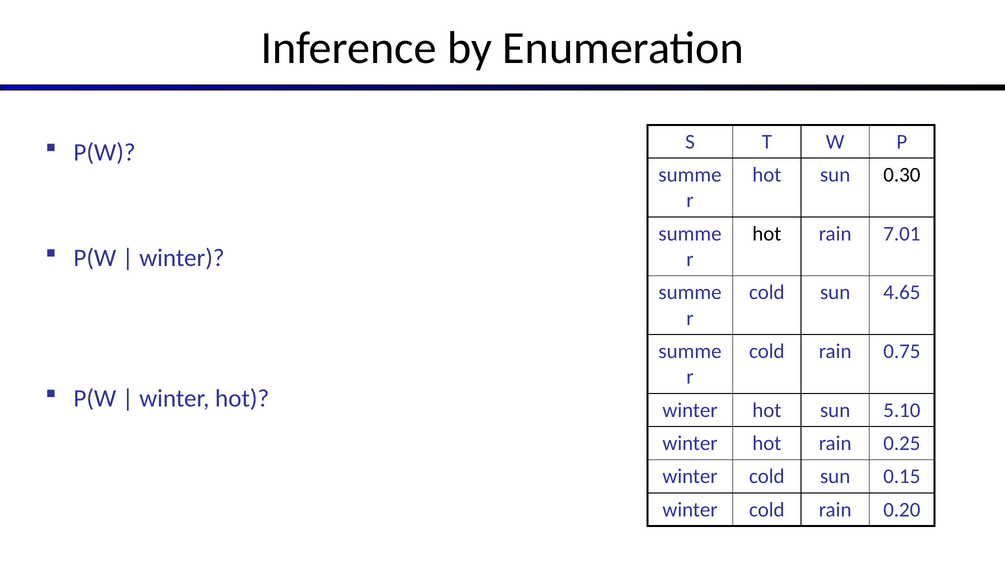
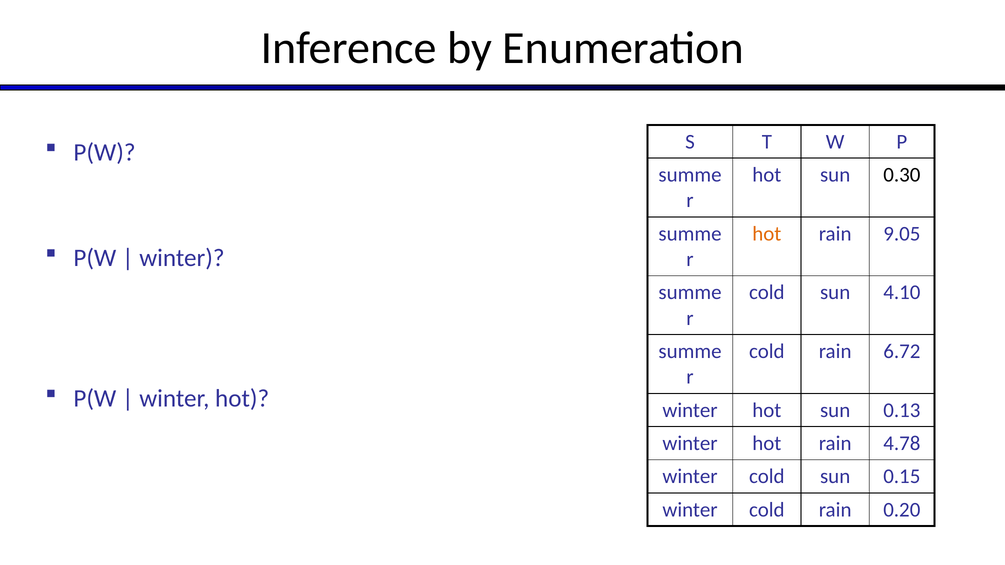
hot colour: black -> orange (767, 234)
7.01: 7.01 -> 9.05 (902, 234)
4.65: 4.65 -> 4.10 (902, 293)
0.75: 0.75 -> 6.72 (902, 352)
5.10: 5.10 -> 0.13 (902, 410)
0.25: 0.25 -> 4.78 (902, 444)
